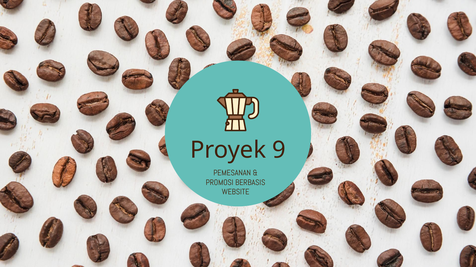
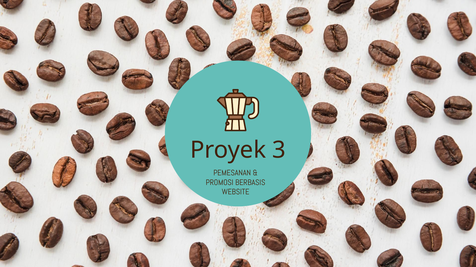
9: 9 -> 3 (279, 151)
